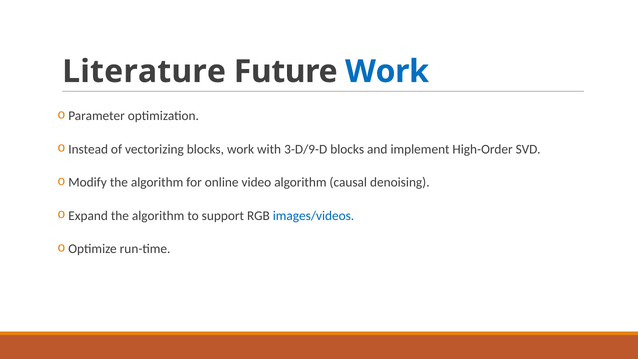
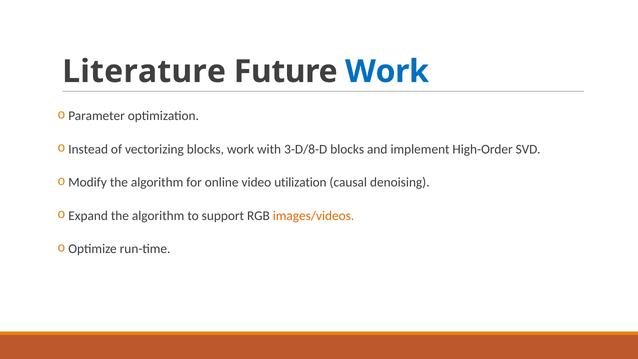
3-D/9-D: 3-D/9-D -> 3-D/8-D (306, 149)
video algorithm: algorithm -> utilization (300, 182)
images/videos colour: blue -> orange (314, 216)
